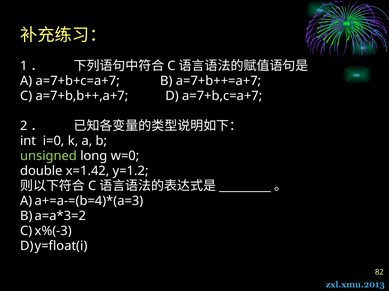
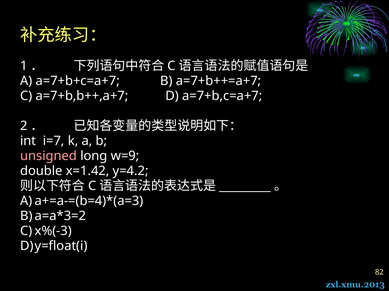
i=0: i=0 -> i=7 (54, 141)
unsigned colour: light green -> pink (49, 156)
w=0: w=0 -> w=9 (125, 156)
y=1.2: y=1.2 -> y=4.2 (131, 171)
